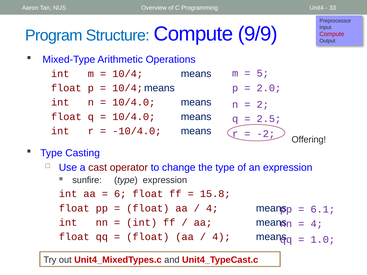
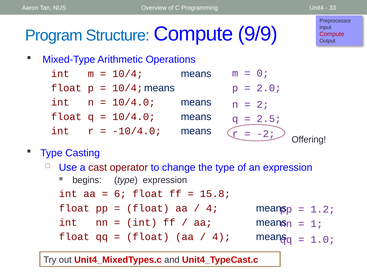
5: 5 -> 0 (263, 73)
sunfire: sunfire -> begins (87, 180)
6.1: 6.1 -> 1.2 (323, 209)
4: 4 -> 1 (317, 224)
